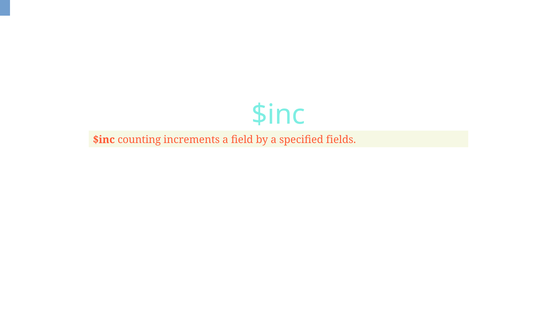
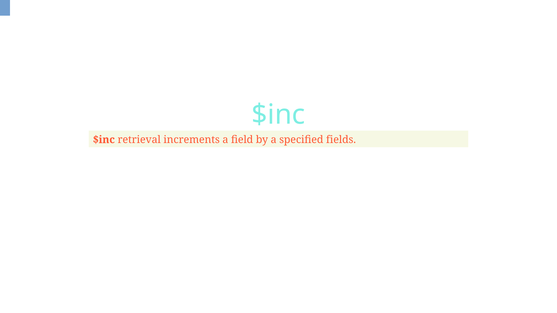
counting: counting -> retrieval (139, 140)
